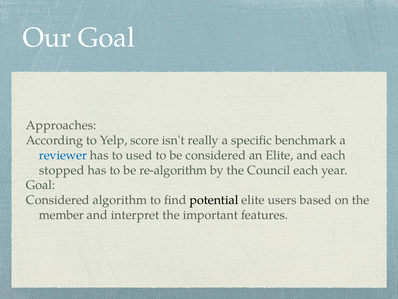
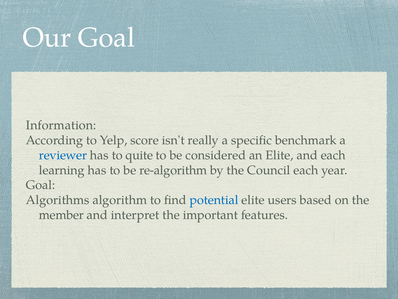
Approaches: Approaches -> Information (61, 125)
used: used -> quite (139, 155)
stopped: stopped -> learning (62, 170)
Considered: Considered -> Algorithms (58, 200)
potential colour: black -> blue (214, 200)
